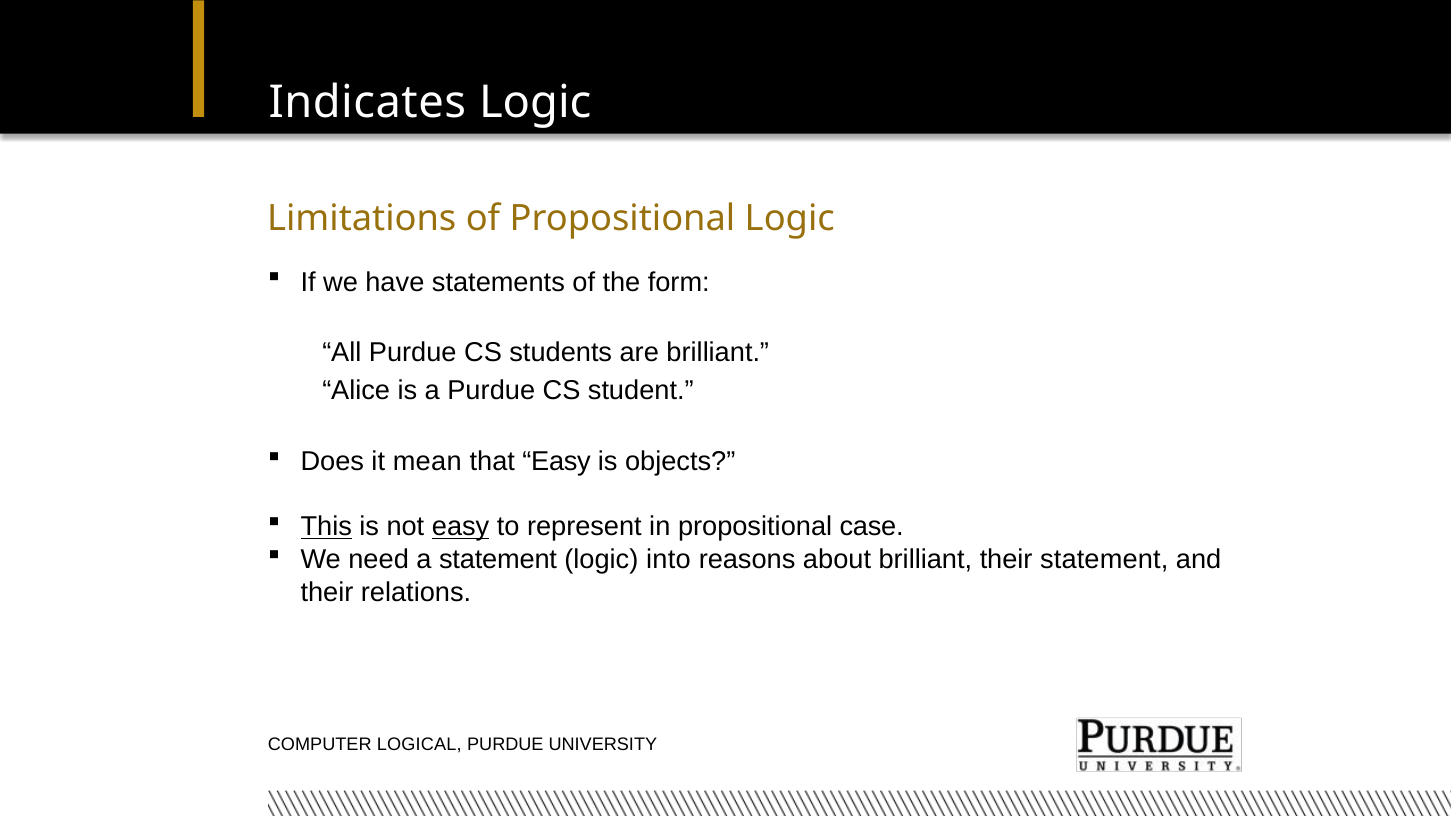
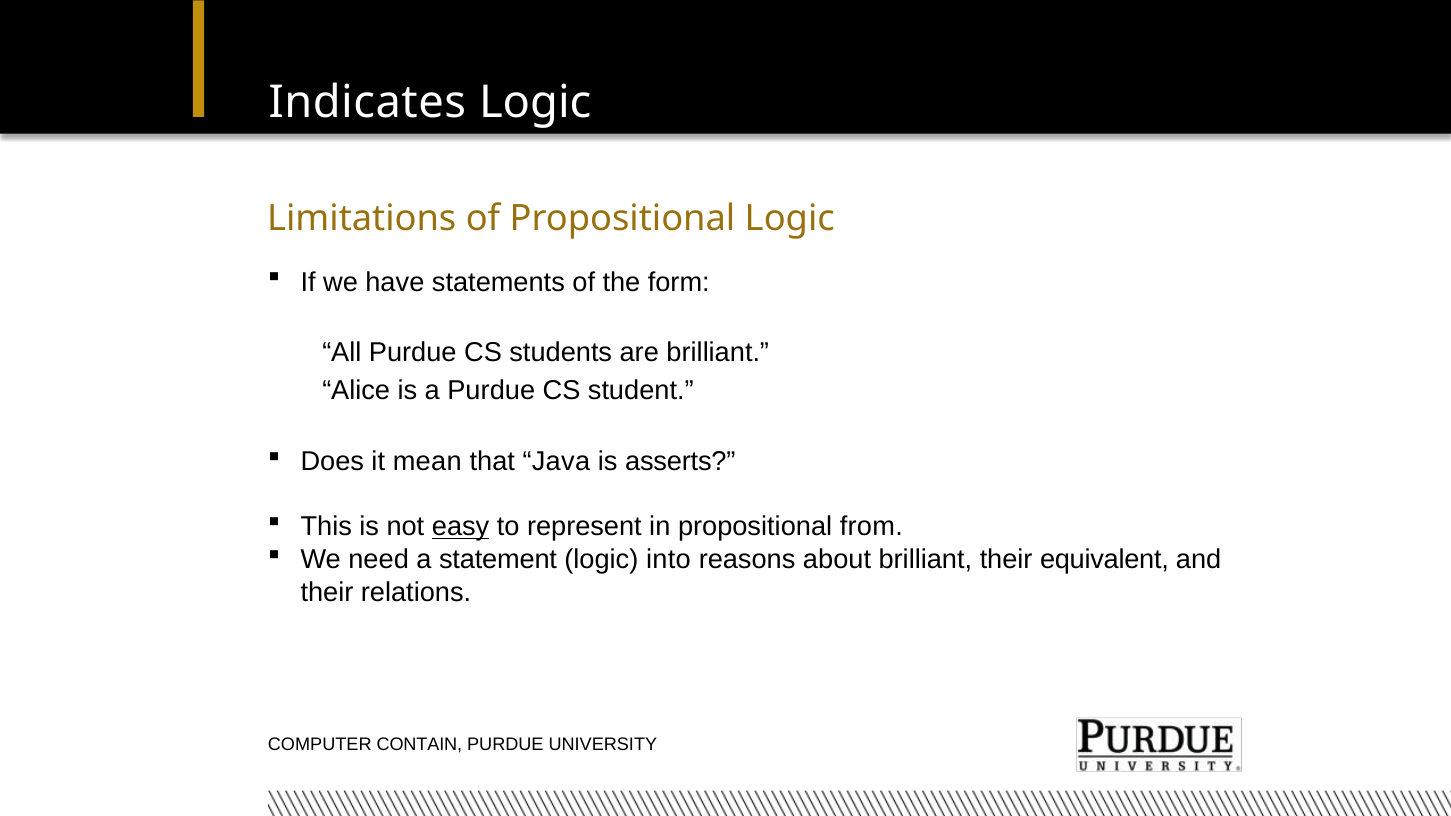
that Easy: Easy -> Java (556, 462)
objects: objects -> asserts (680, 462)
This underline: present -> none (326, 527)
case: case -> from (871, 527)
their statement: statement -> equivalent (1104, 560)
LOGICAL: LOGICAL -> CONTAIN (419, 745)
